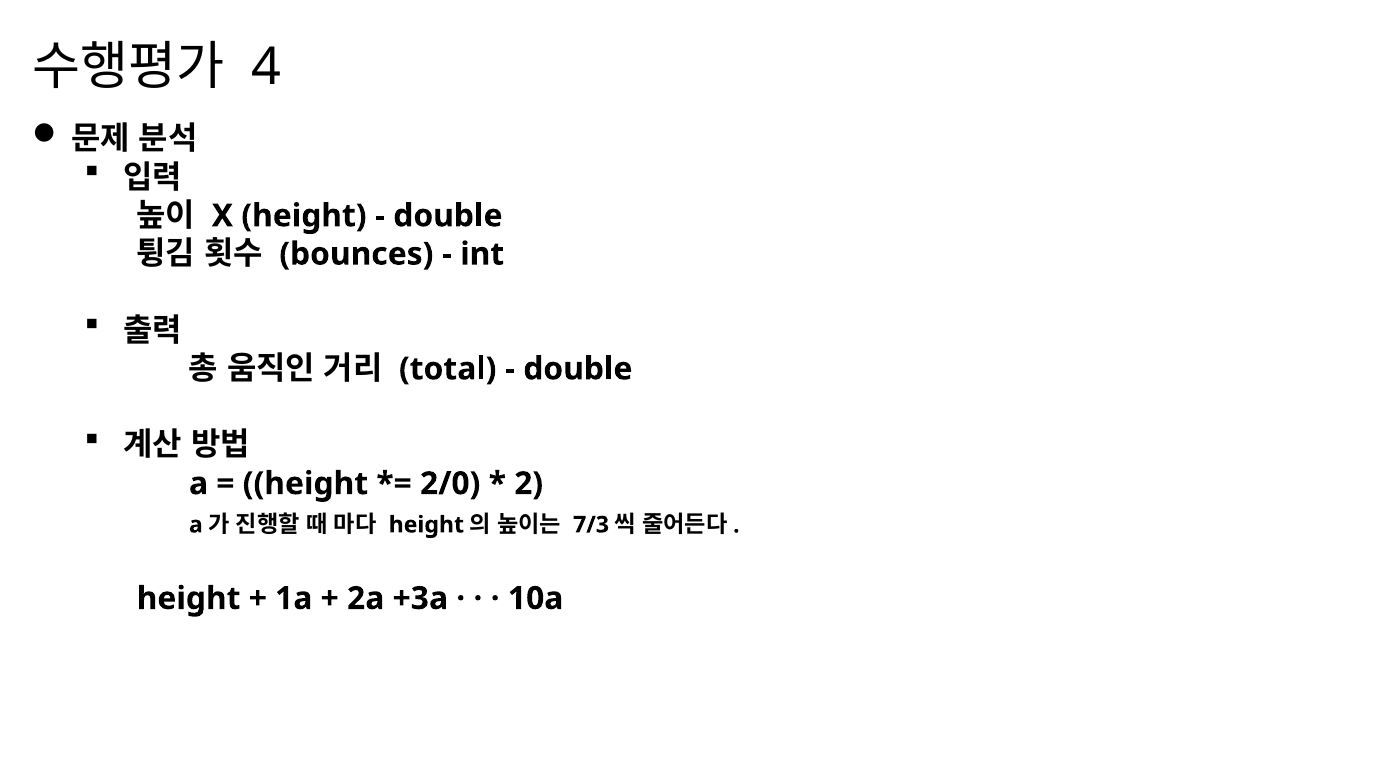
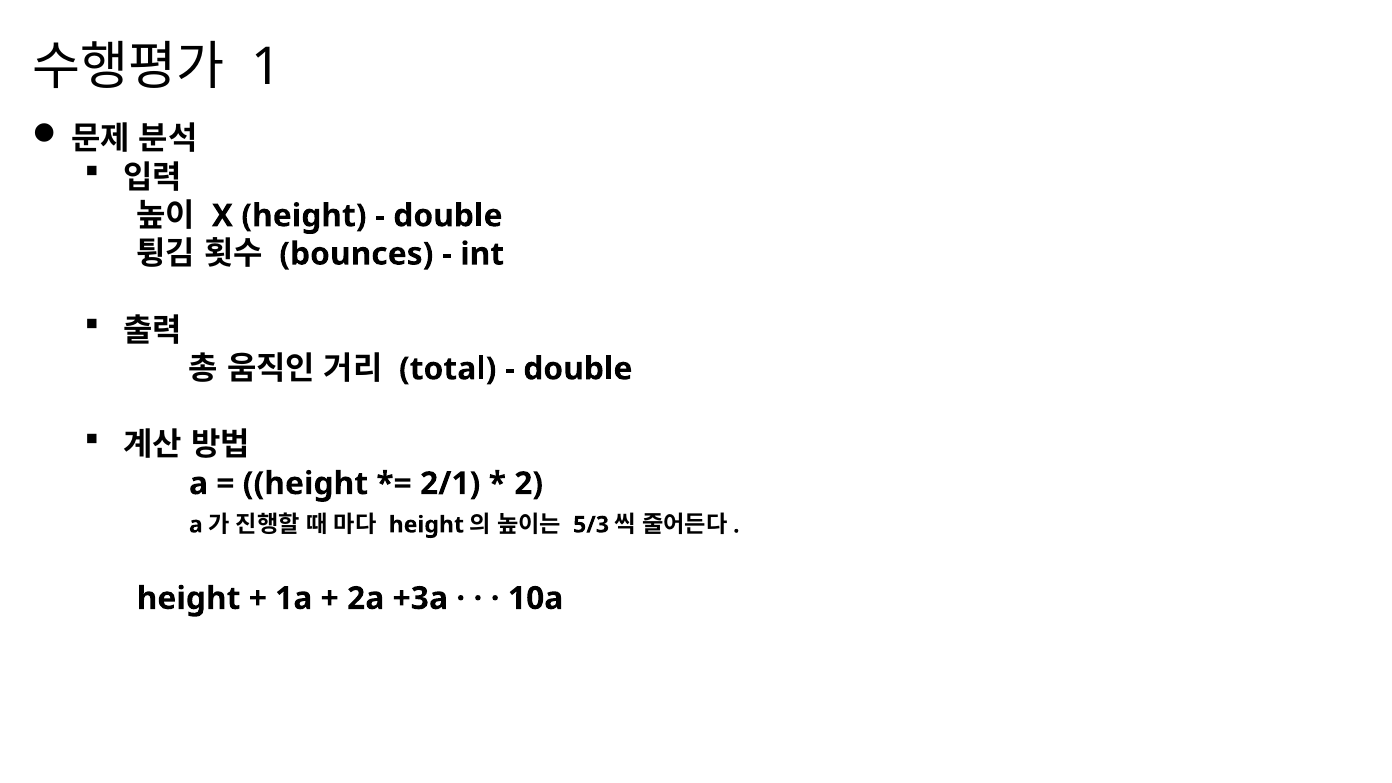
4: 4 -> 1 (267, 67)
2/0: 2/0 -> 2/1 (450, 484)
7/3: 7/3 -> 5/3 (591, 525)
